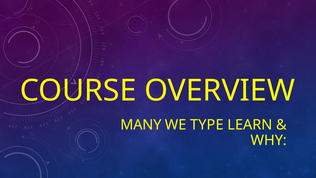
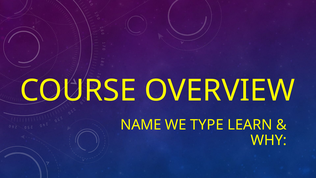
MANY: MANY -> NAME (141, 125)
